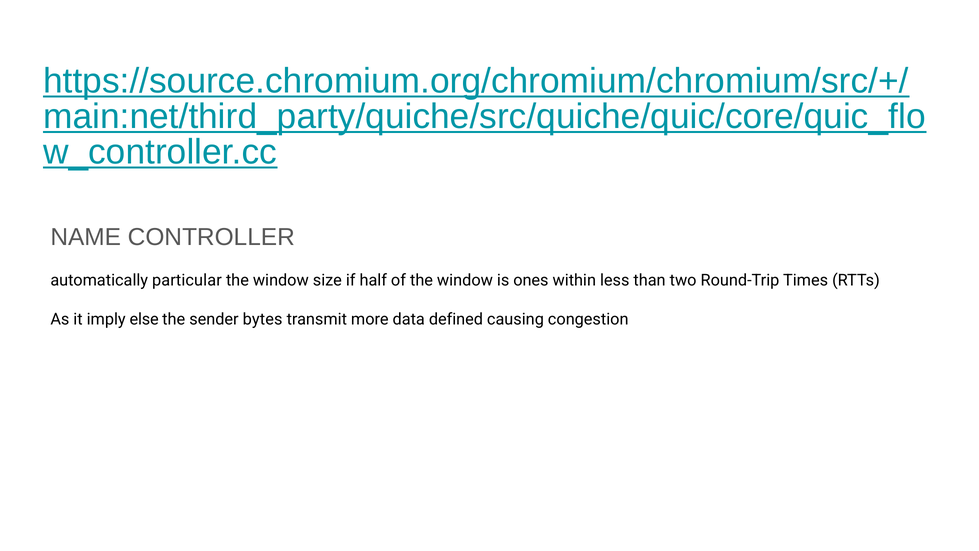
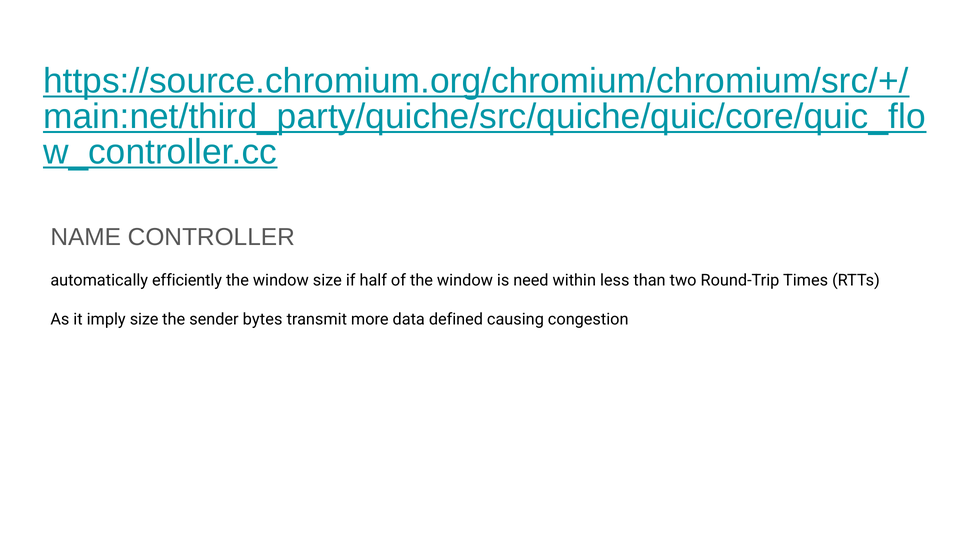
particular: particular -> efficiently (187, 280)
ones: ones -> need (531, 280)
imply else: else -> size (144, 319)
